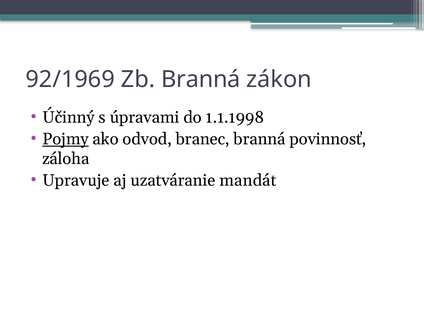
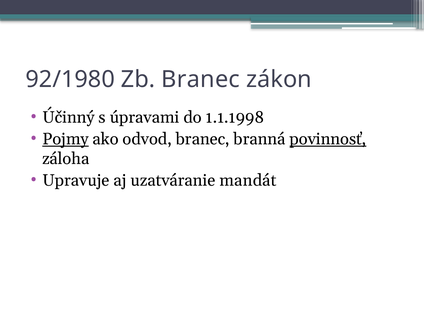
92/1969: 92/1969 -> 92/1980 (70, 79)
Zb Branná: Branná -> Branec (201, 79)
povinnosť underline: none -> present (328, 139)
